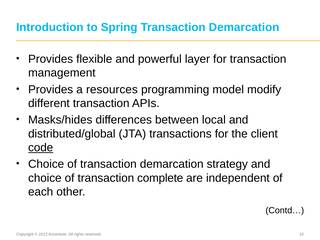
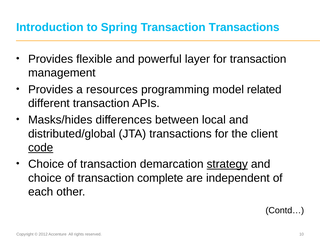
Spring Transaction Demarcation: Demarcation -> Transactions (244, 27)
modify: modify -> related (264, 89)
strategy underline: none -> present (227, 164)
